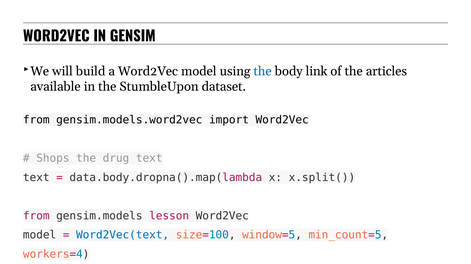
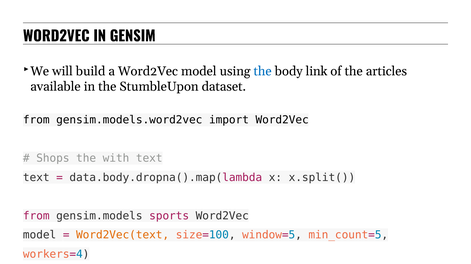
drug: drug -> with (116, 159)
lesson: lesson -> sports (169, 216)
Word2Vec(text colour: blue -> orange (123, 235)
